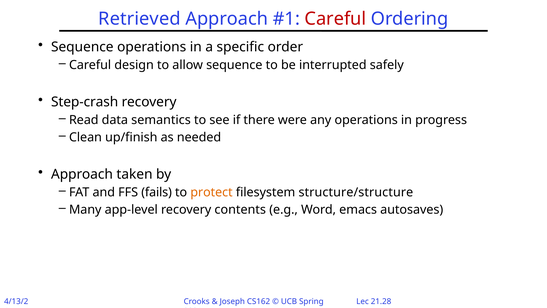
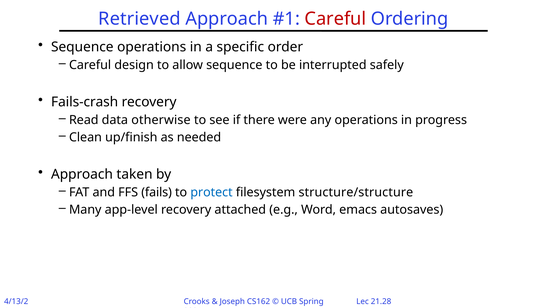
Step-crash: Step-crash -> Fails-crash (85, 102)
semantics: semantics -> otherwise (161, 120)
protect colour: orange -> blue (211, 192)
contents: contents -> attached (240, 209)
